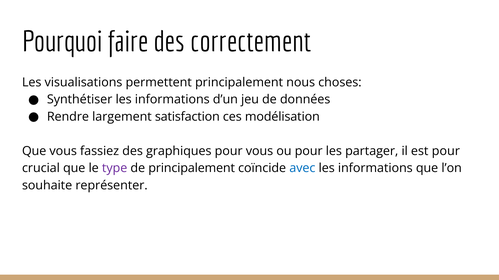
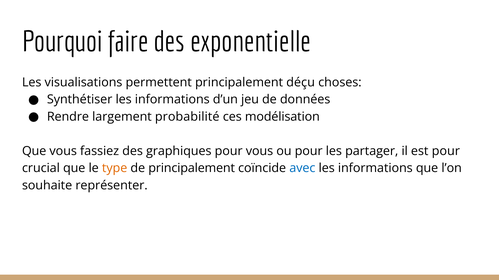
correctement: correctement -> exponentielle (251, 42)
nous: nous -> déçu (301, 82)
satisfaction: satisfaction -> probabilité (187, 117)
type colour: purple -> orange (115, 168)
